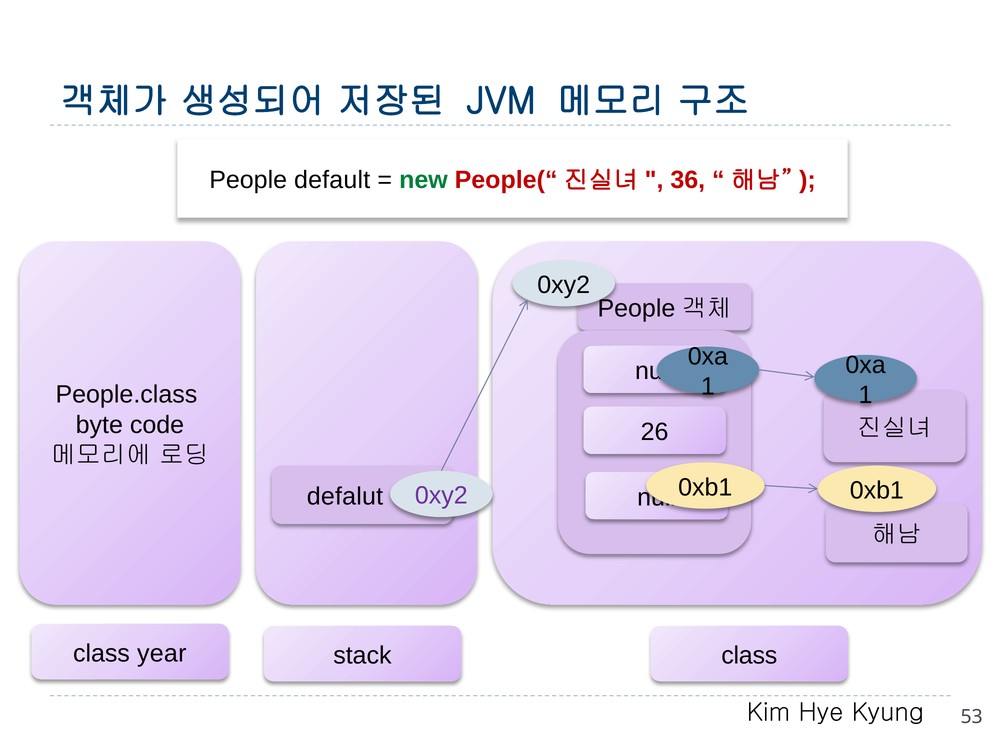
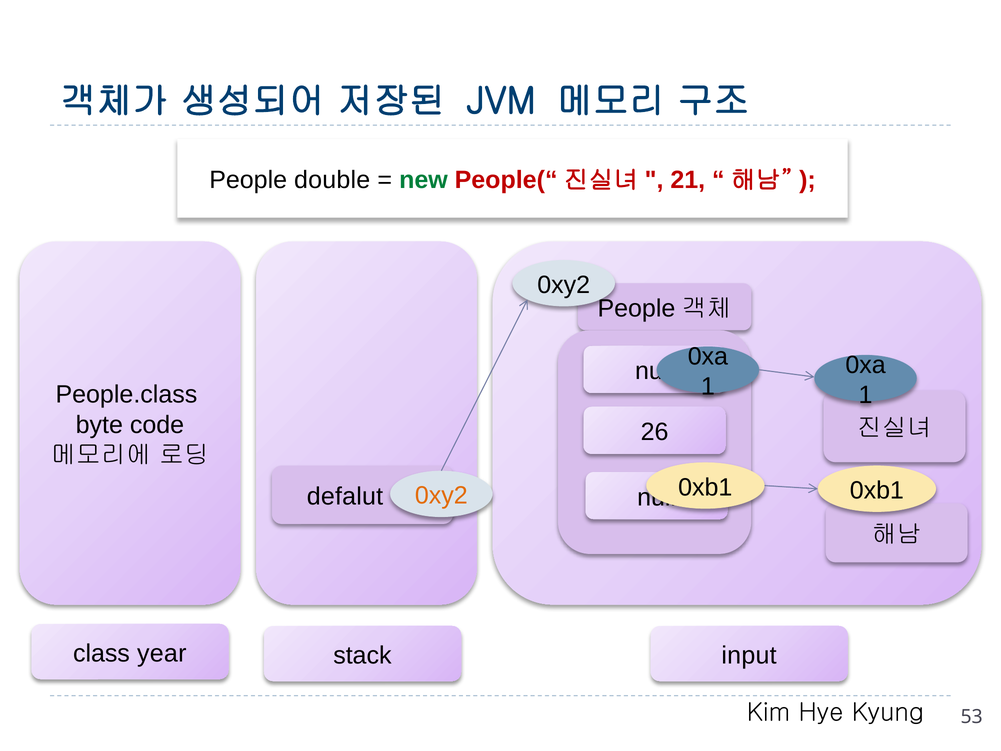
default: default -> double (332, 180)
36: 36 -> 21 (688, 180)
0xy2 colour: purple -> orange (441, 495)
stack class: class -> input (749, 655)
